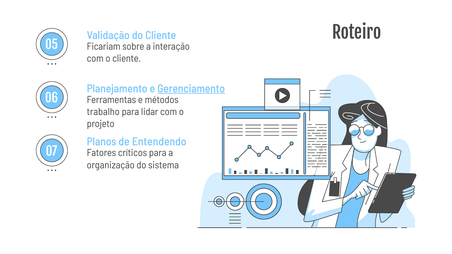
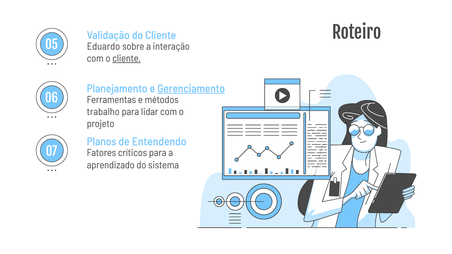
Ficariam: Ficariam -> Eduardo (104, 46)
cliente underline: none -> present (127, 59)
organização: organização -> aprendizado (111, 165)
